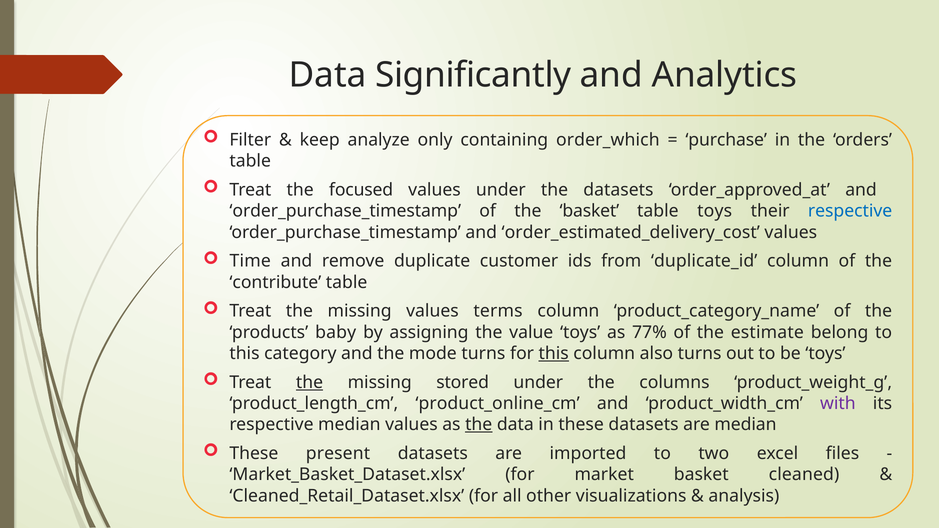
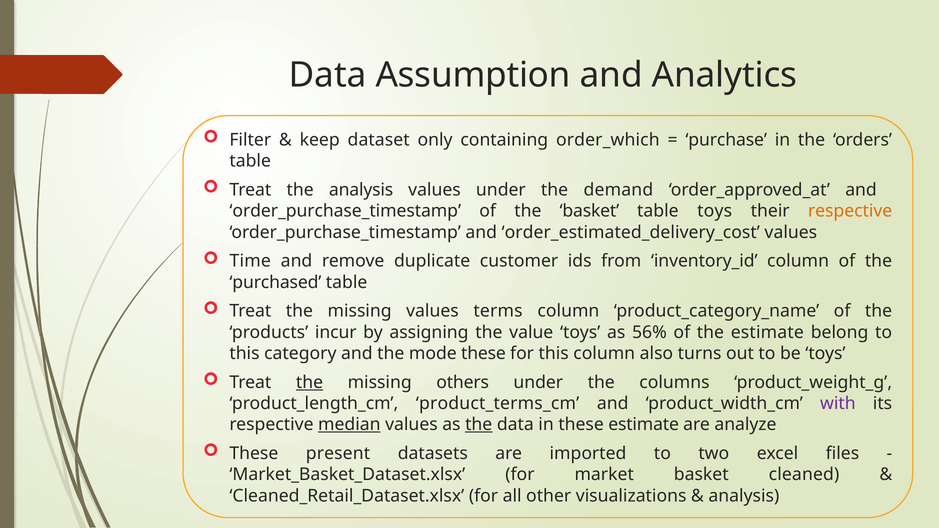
Significantly: Significantly -> Assumption (473, 75)
analyze: analyze -> dataset (379, 140)
the focused: focused -> analysis (361, 190)
the datasets: datasets -> demand (618, 190)
respective colour: blue -> orange (850, 211)
duplicate_id: duplicate_id -> inventory_id (704, 261)
contribute: contribute -> purchased (275, 282)
baby: baby -> incur (336, 332)
77%: 77% -> 56% (649, 332)
mode turns: turns -> these (484, 354)
this underline: present -> none (554, 354)
stored: stored -> others (463, 382)
product_online_cm: product_online_cm -> product_terms_cm (498, 404)
median underline: none -> present (349, 425)
these datasets: datasets -> estimate (644, 425)
are median: median -> analyze (745, 425)
